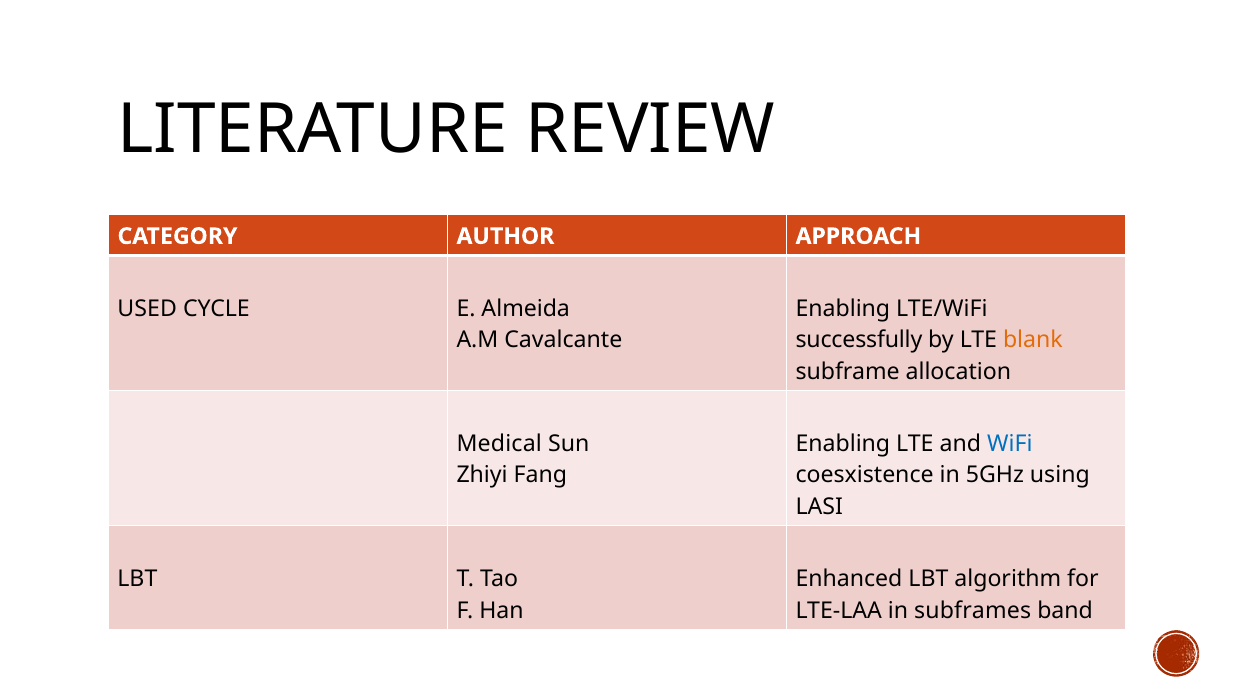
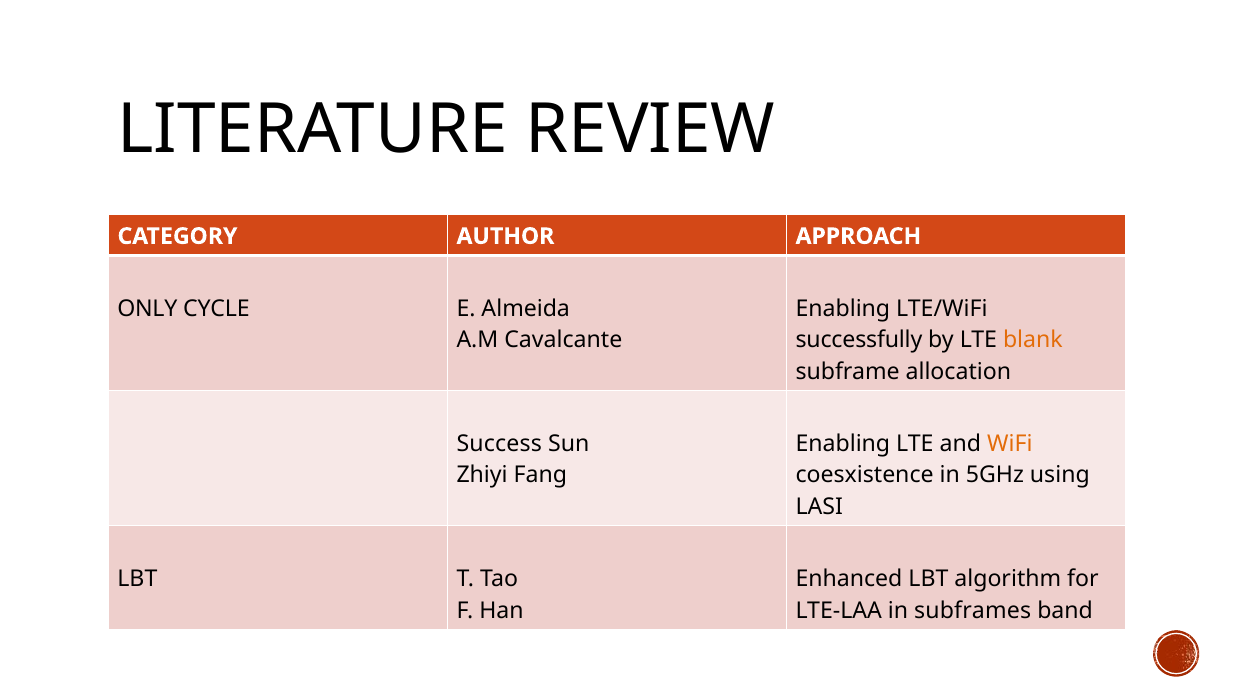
USED: USED -> ONLY (147, 308)
Medical: Medical -> Success (499, 443)
WiFi colour: blue -> orange (1010, 443)
